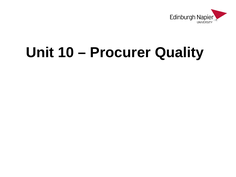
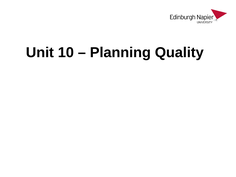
Procurer: Procurer -> Planning (120, 52)
